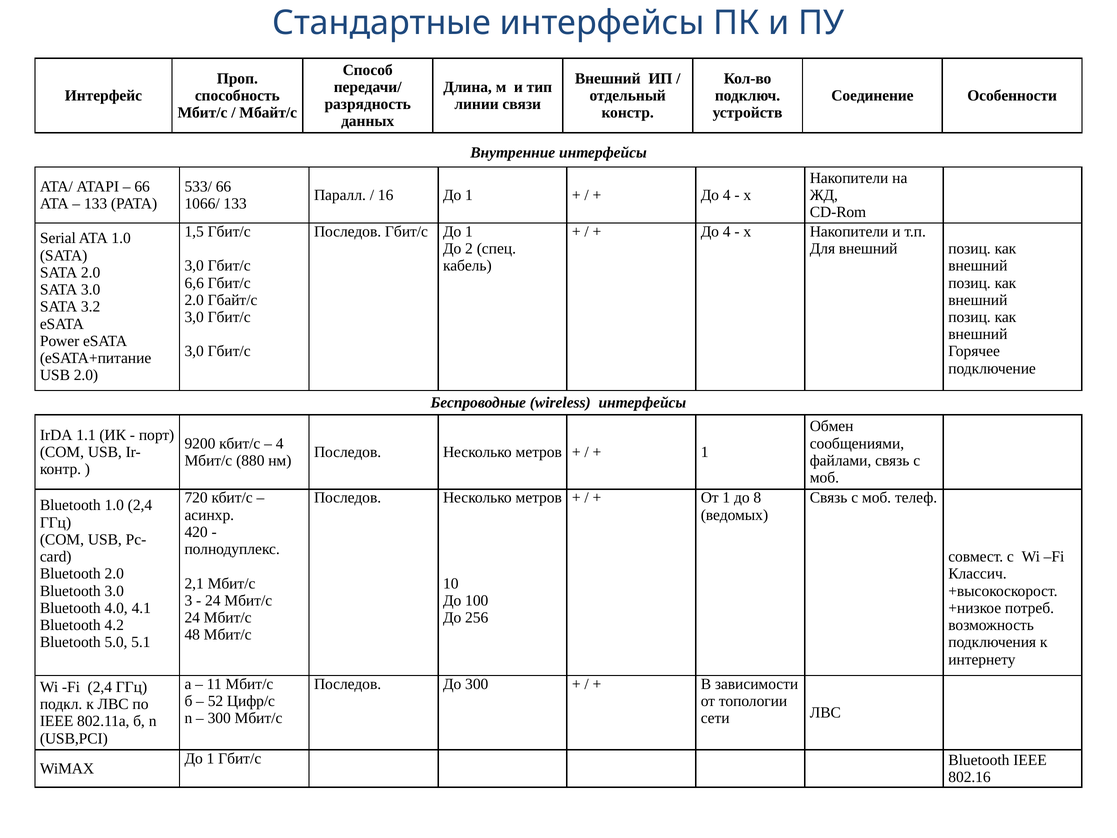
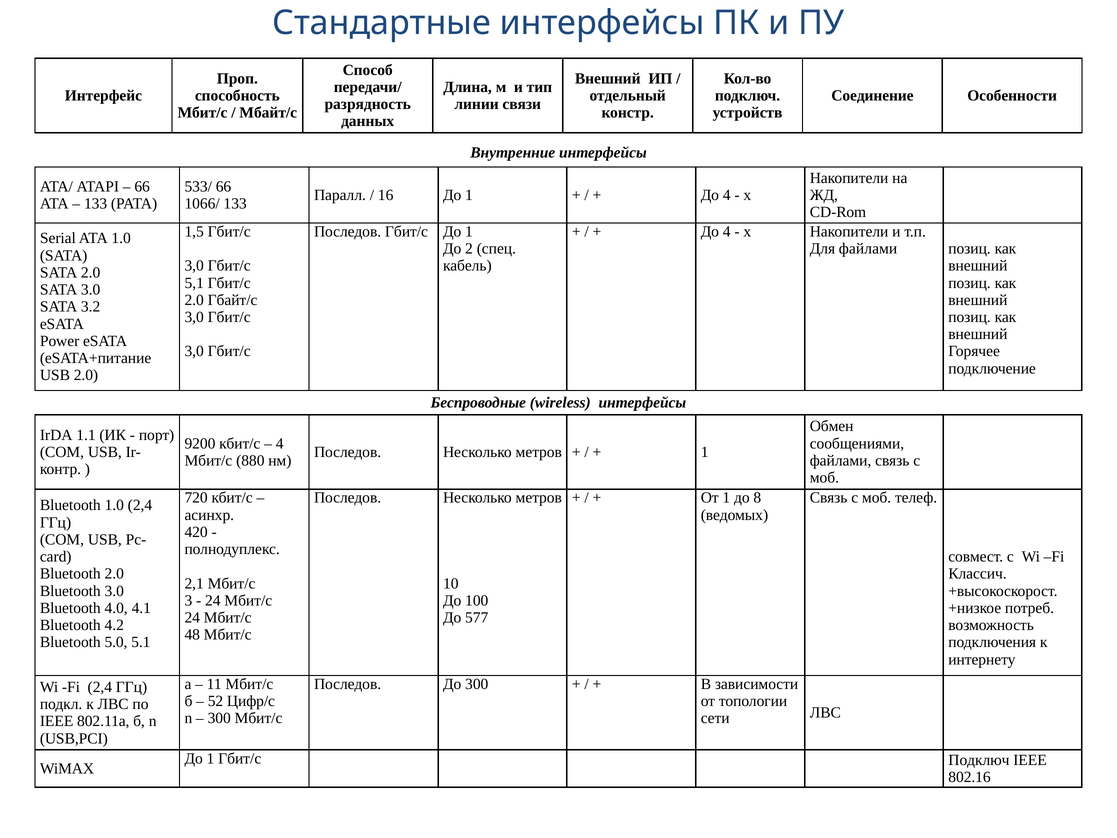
Для внешний: внешний -> файлами (868, 249)
6,6: 6,6 -> 5,1 (194, 283)
256: 256 -> 577 (477, 617)
Гбит/с Bluetooth: Bluetooth -> Подключ (979, 760)
